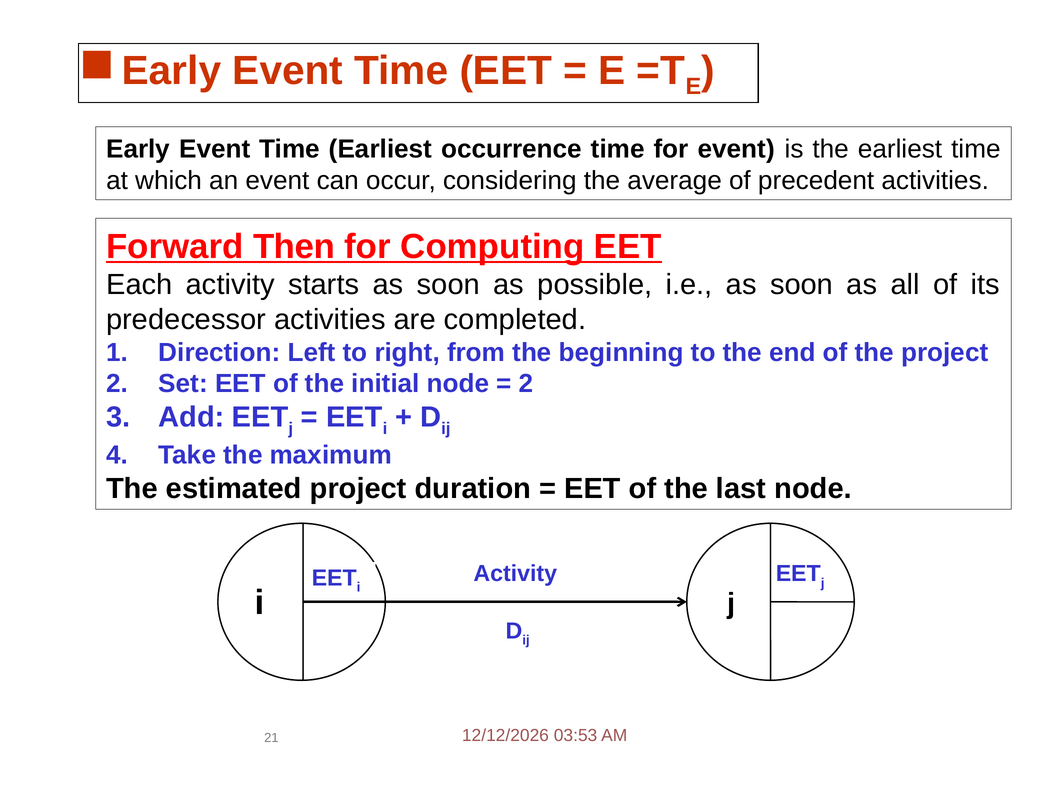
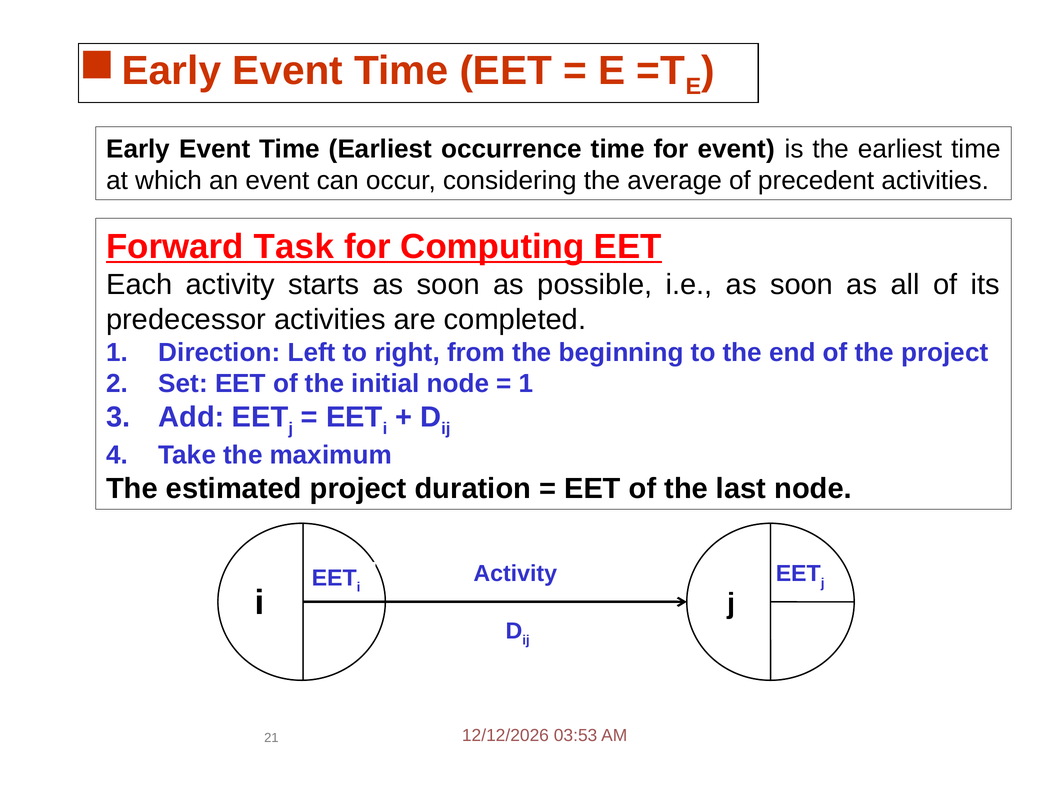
Then: Then -> Task (294, 246)
2: 2 -> 1 (526, 384)
